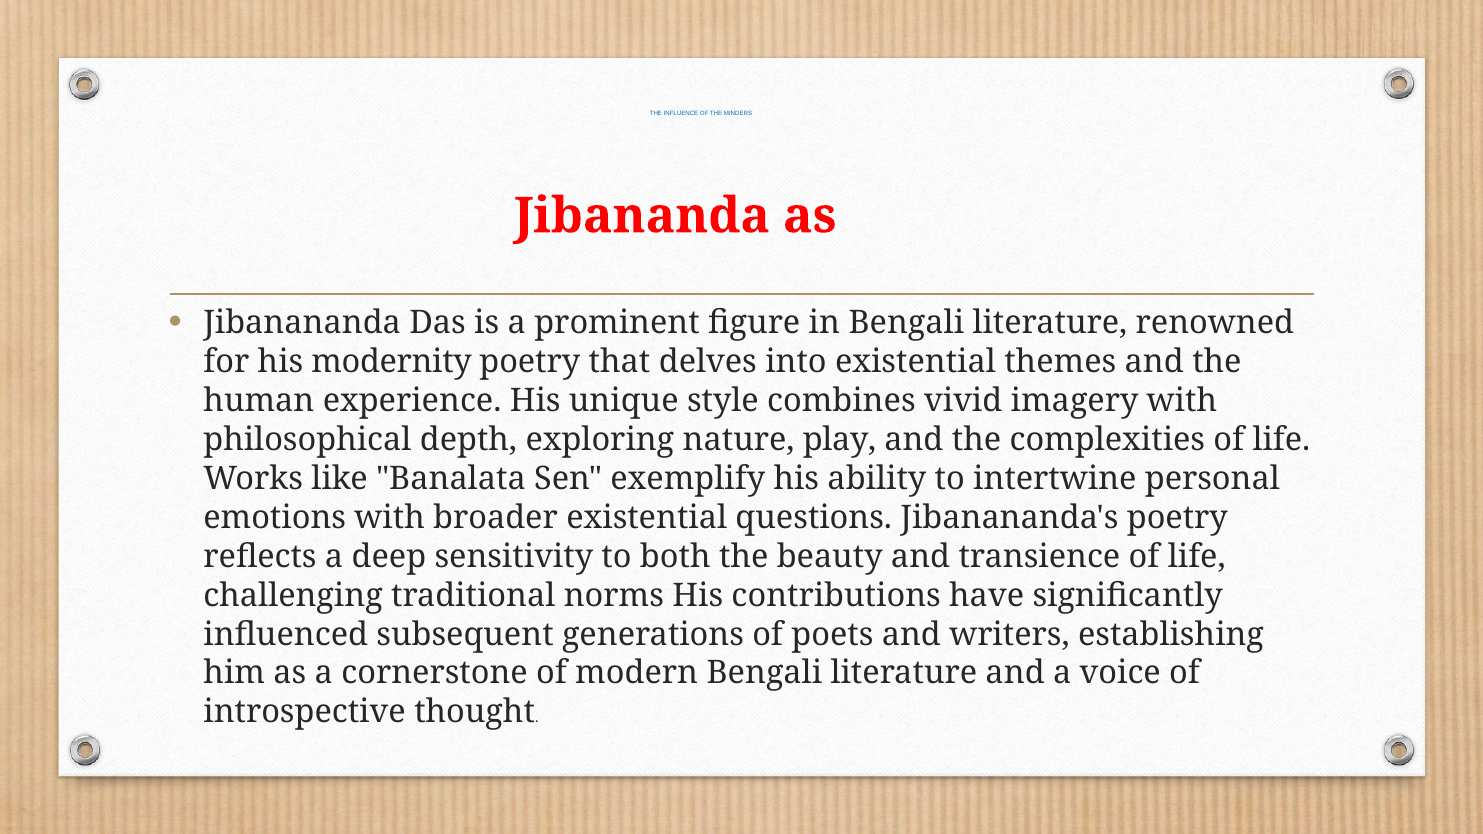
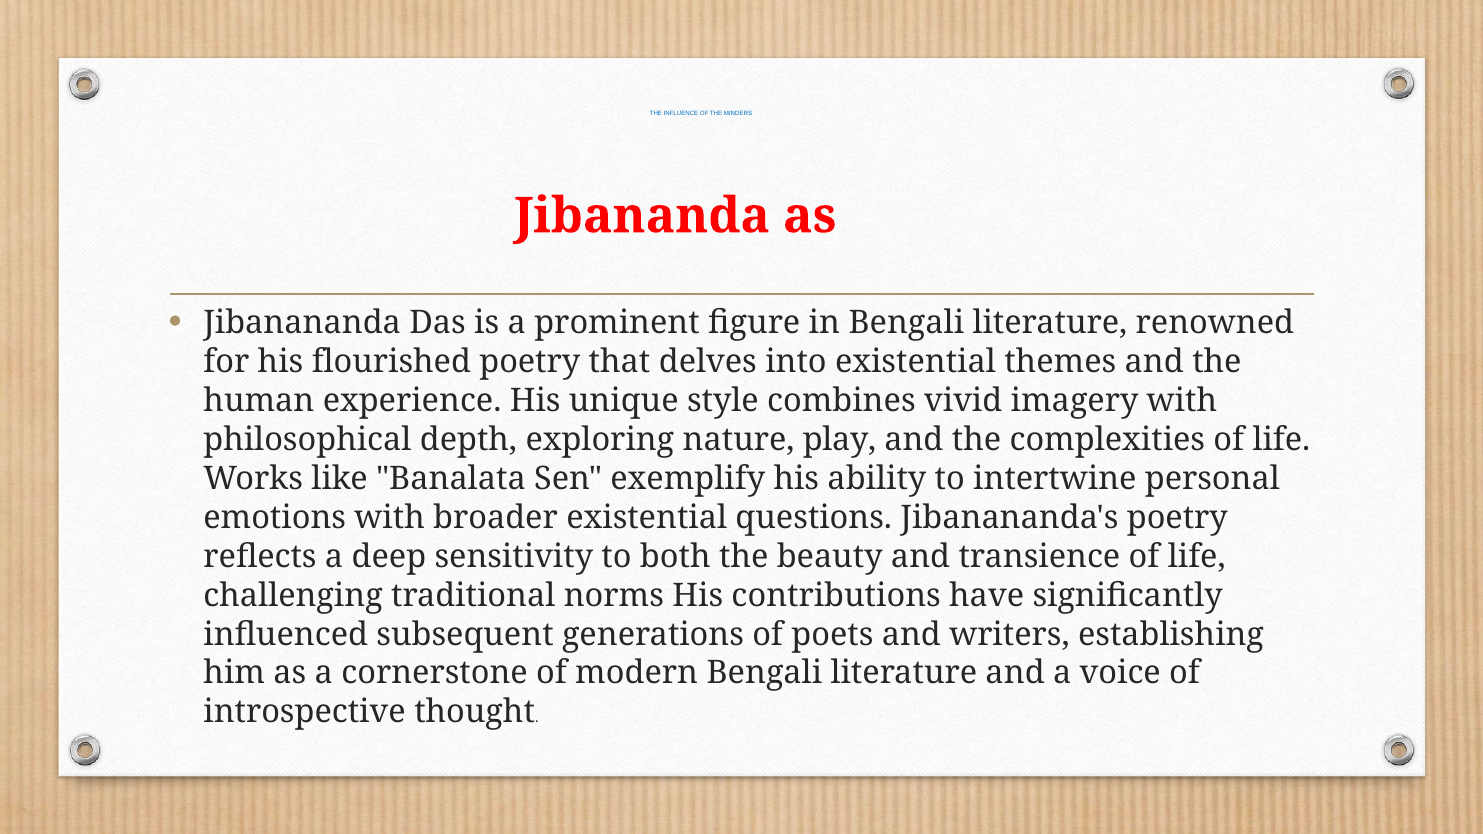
modernity: modernity -> flourished (391, 362)
